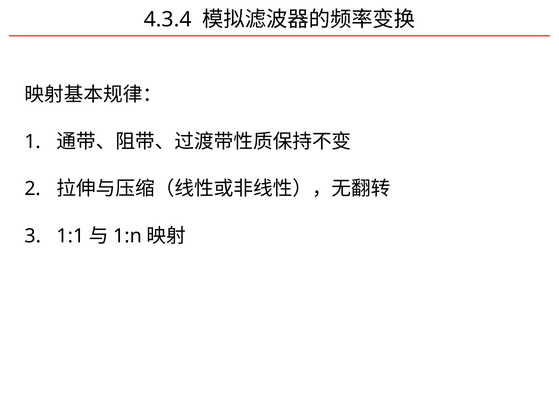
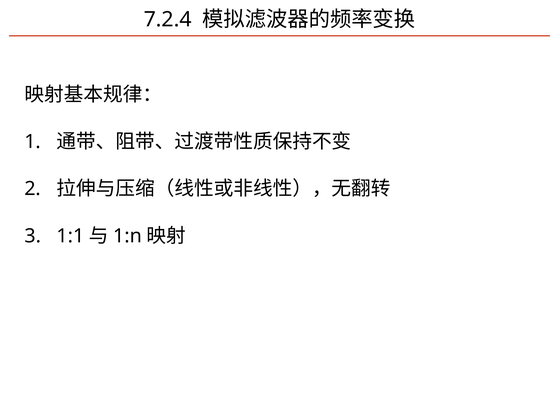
4.3.4: 4.3.4 -> 7.2.4 (168, 20)
